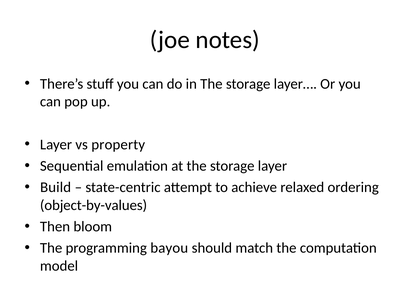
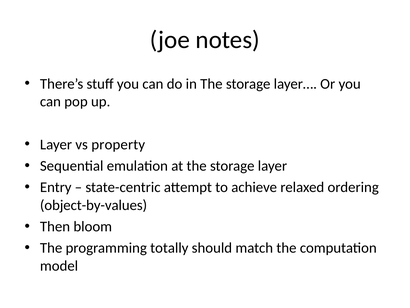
Build: Build -> Entry (56, 187)
bayou: bayou -> totally (169, 248)
